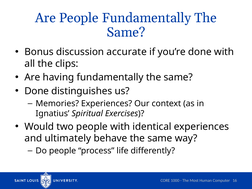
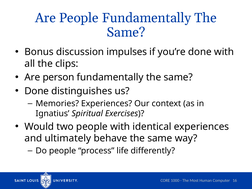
accurate: accurate -> impulses (127, 52)
having: having -> person (59, 77)
